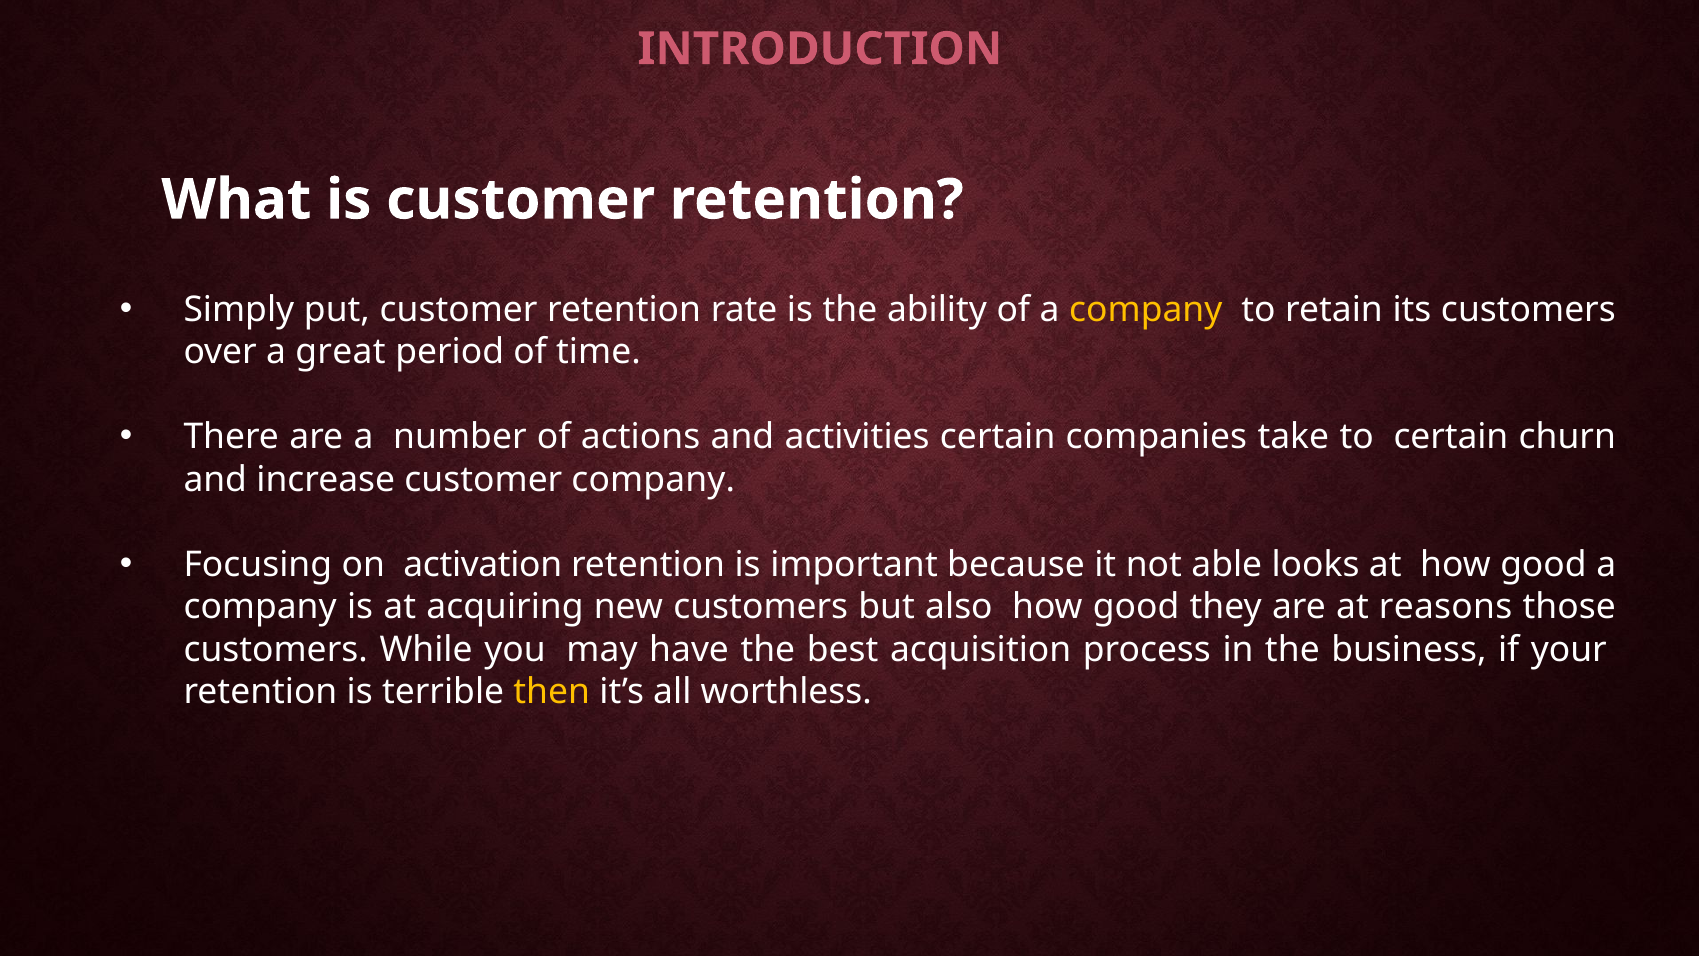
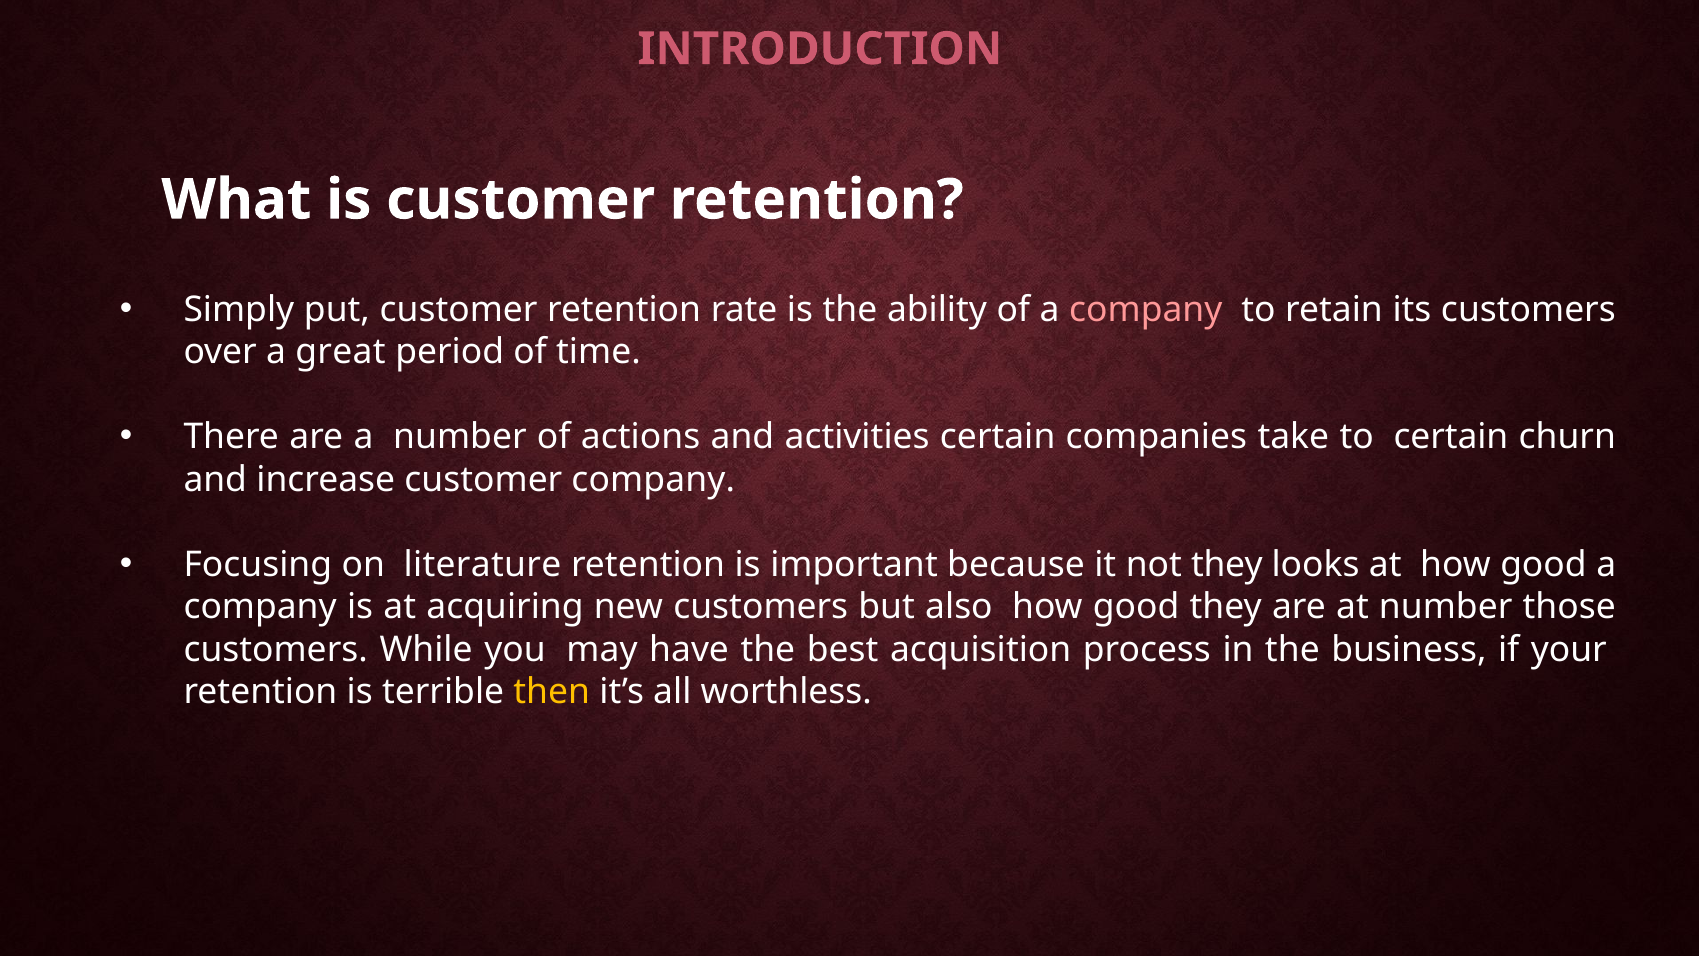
company colour: yellow -> pink (1146, 309)
activation: activation -> literature (482, 564)
not able: able -> they (1227, 564)
at reasons: reasons -> number (1446, 607)
